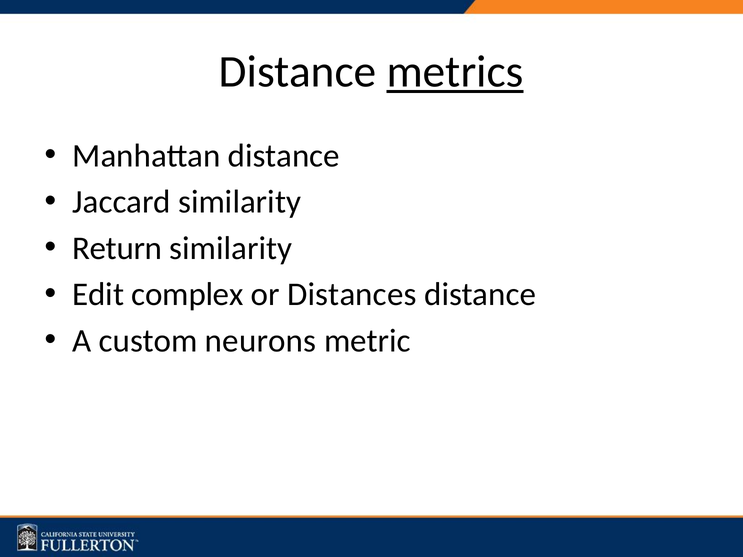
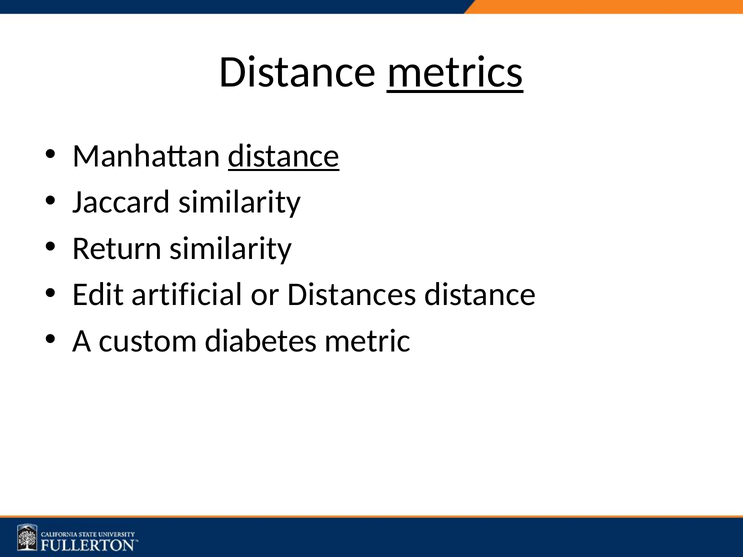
distance underline: none -> present (284, 156)
complex: complex -> artificial (187, 295)
neurons: neurons -> diabetes (261, 341)
